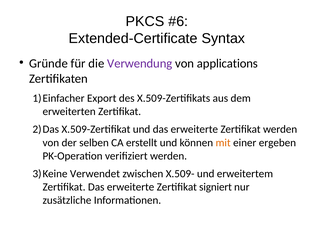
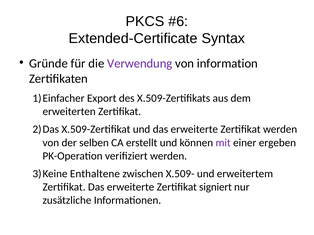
applications: applications -> information (227, 64)
mit colour: orange -> purple (223, 143)
Verwendet: Verwendet -> Enthaltene (95, 174)
